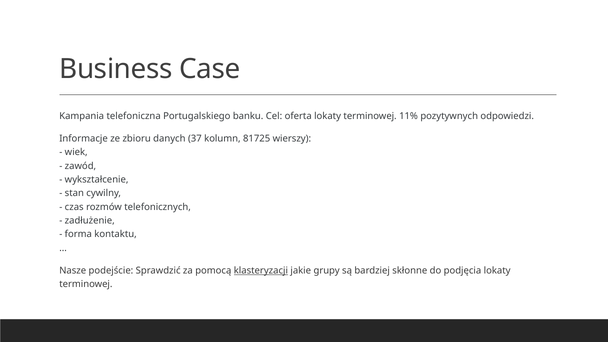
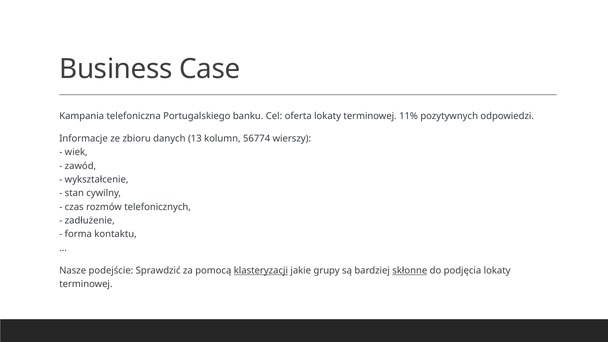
37: 37 -> 13 (195, 139)
81725: 81725 -> 56774 (257, 139)
skłonne underline: none -> present (410, 271)
